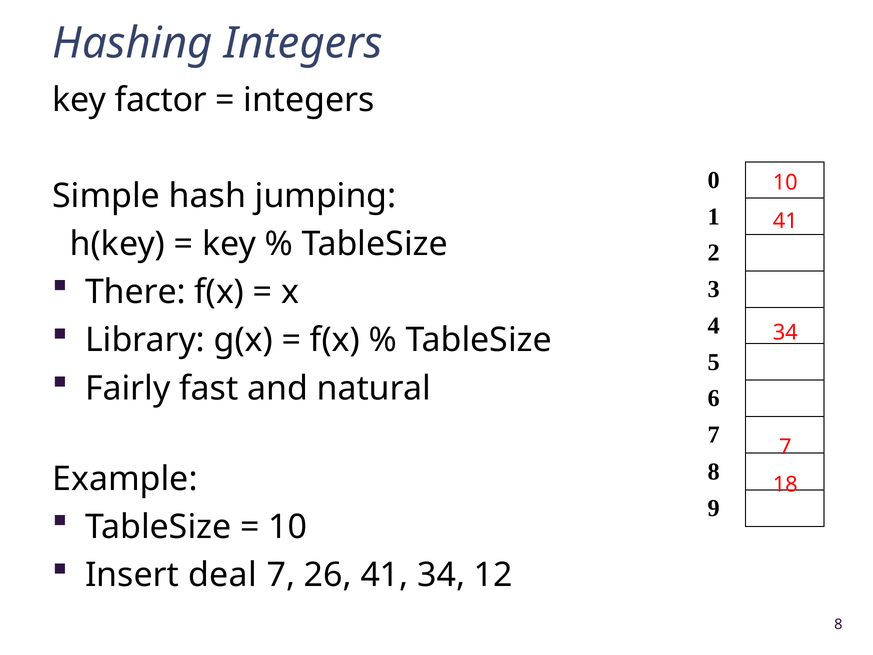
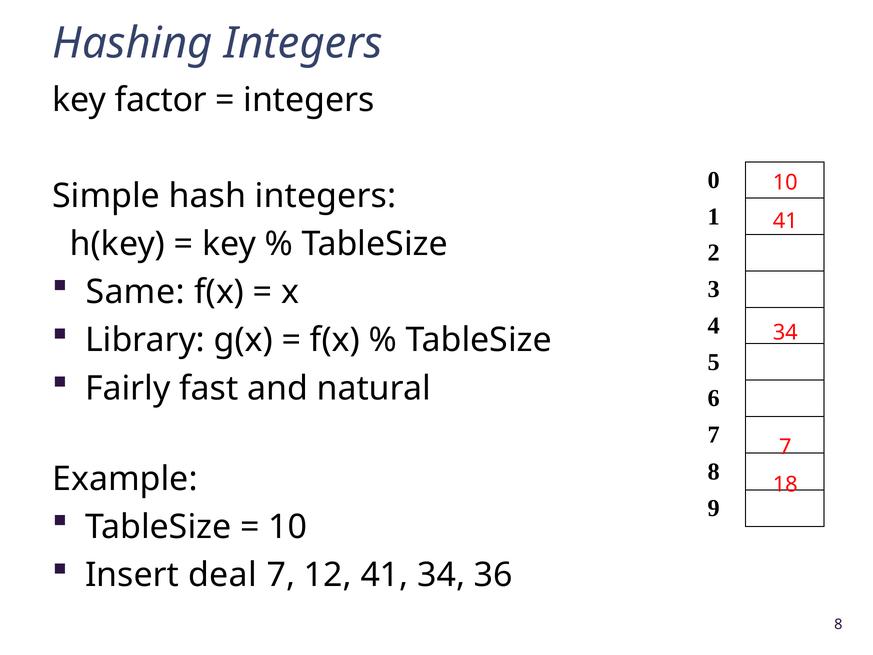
hash jumping: jumping -> integers (325, 196)
There: There -> Same (135, 292)
26: 26 -> 12 (328, 575)
12: 12 -> 36 (493, 575)
